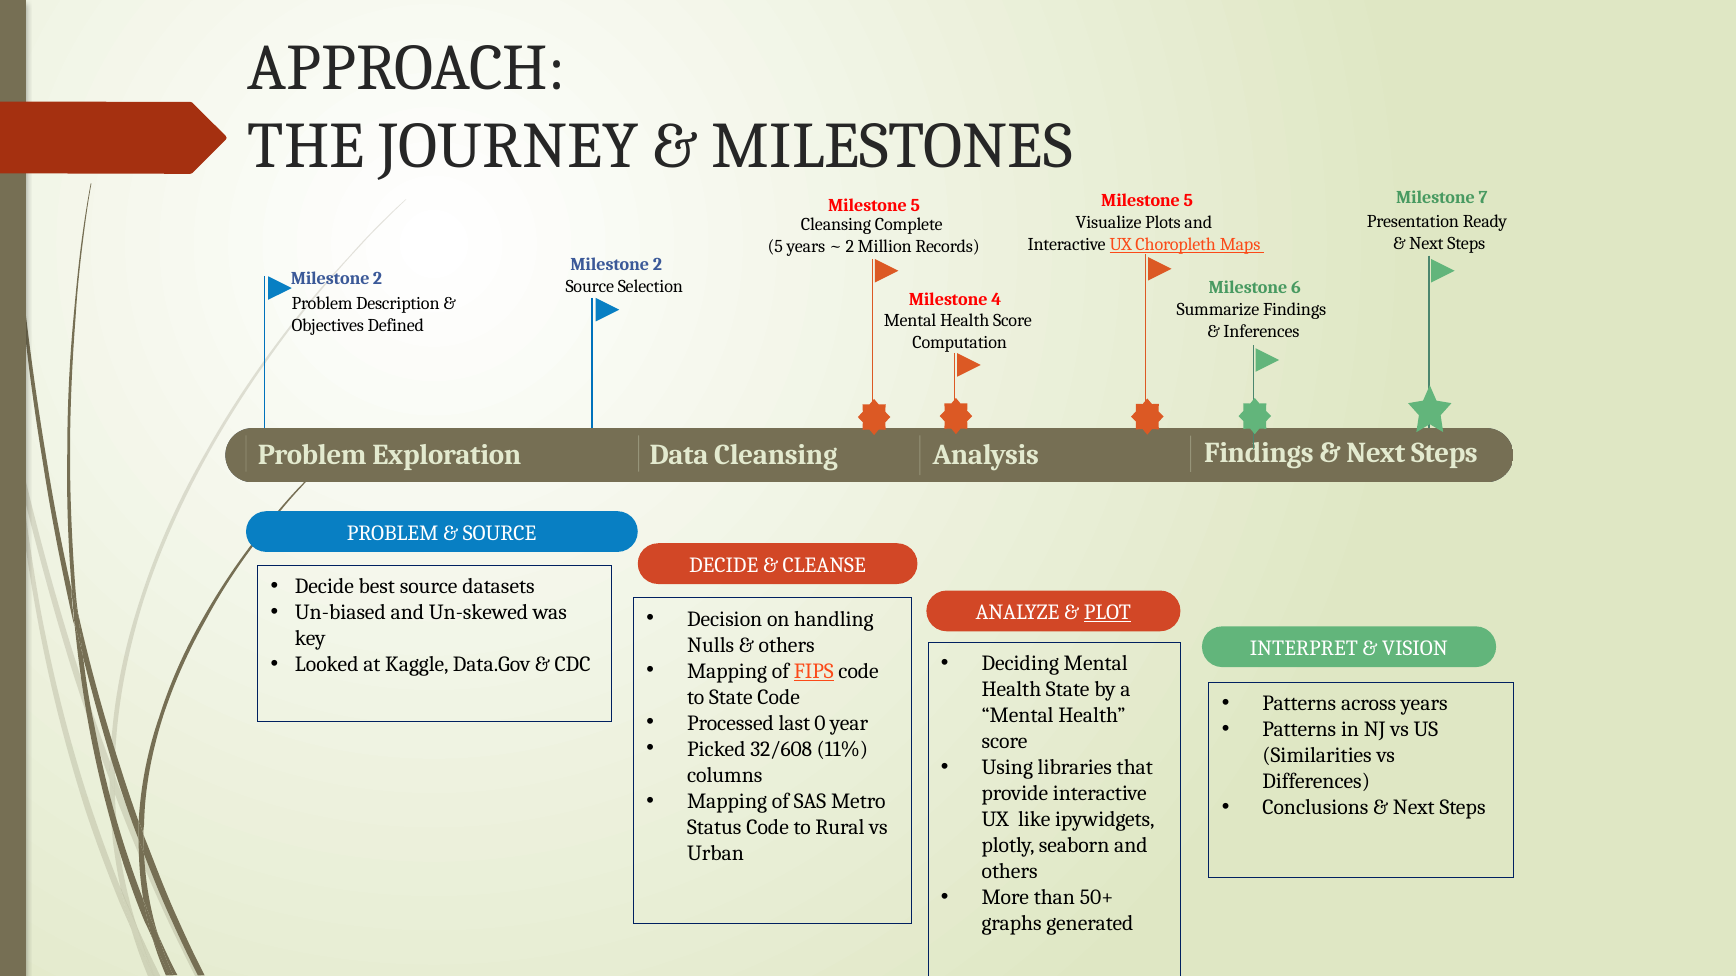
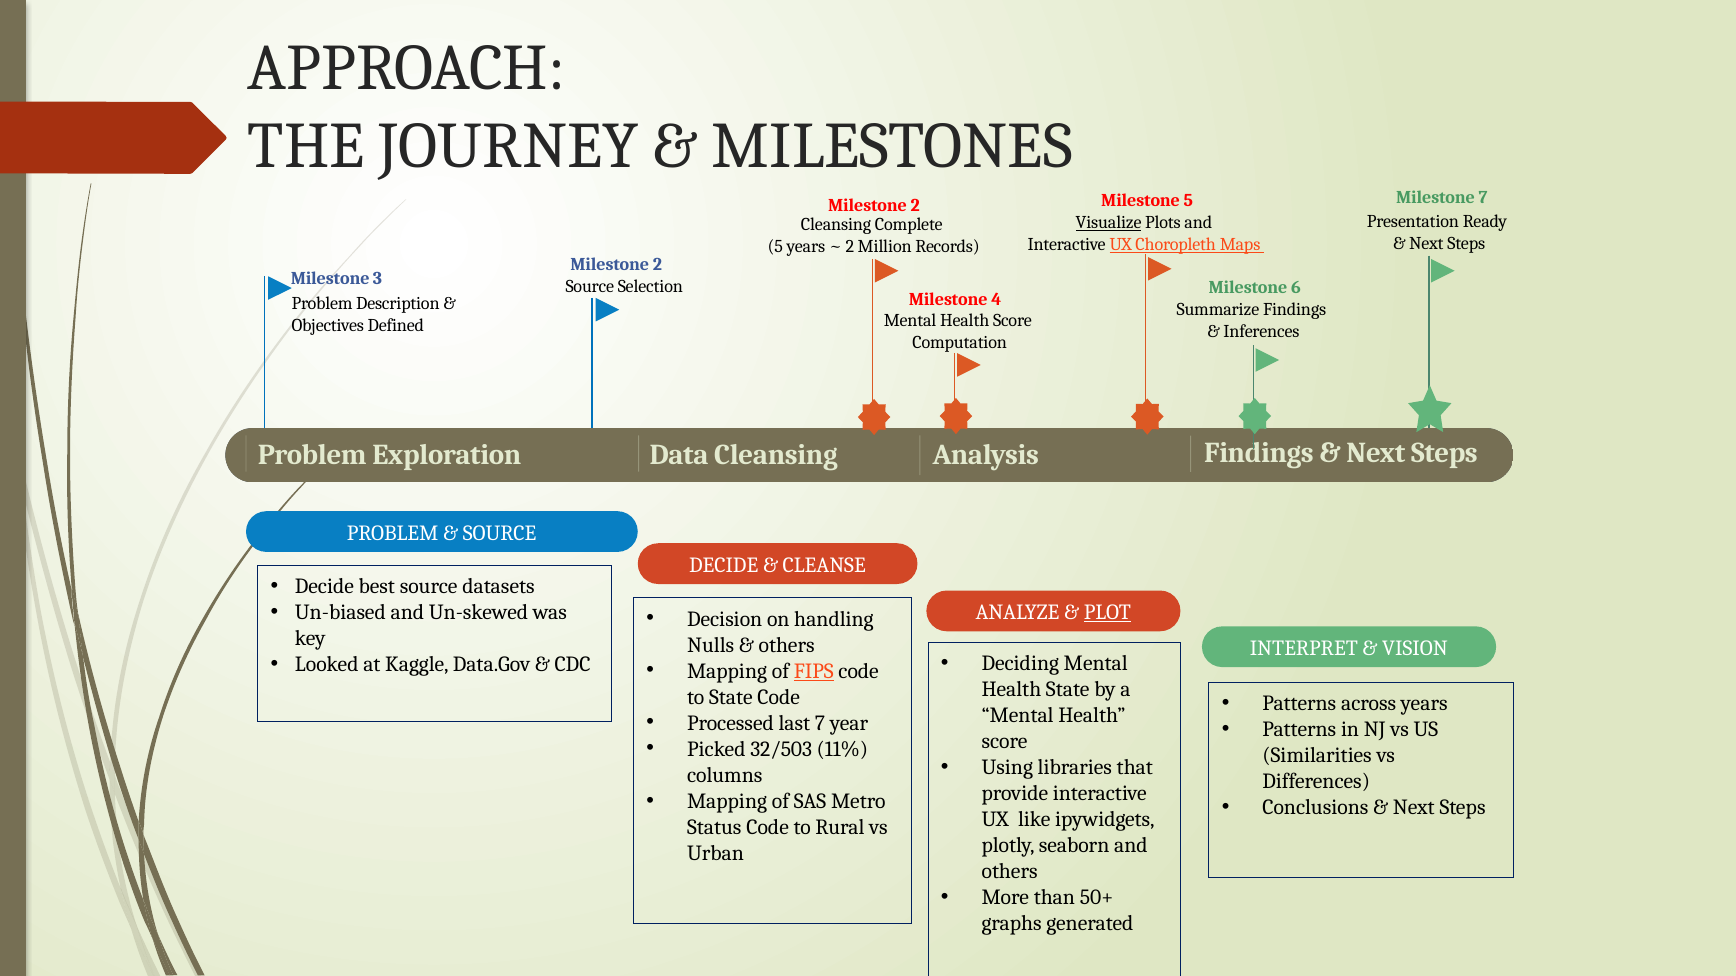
5: 5 -> 2 (915, 206)
Visualize underline: none -> present (1109, 223)
2: 2 -> 3 (378, 278)
last 0: 0 -> 7 (820, 723)
32/608: 32/608 -> 32/503 (781, 749)
